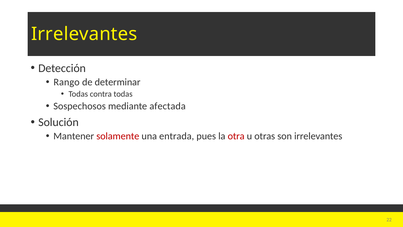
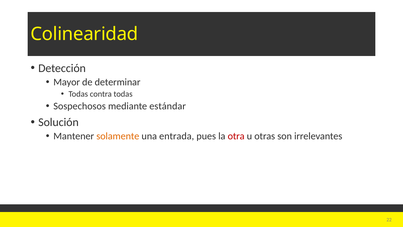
Irrelevantes: Irrelevantes -> Colinearidad (84, 34)
Rango: Rango -> Mayor (67, 82)
afectada: afectada -> estándar (168, 106)
solamente colour: red -> orange (118, 136)
